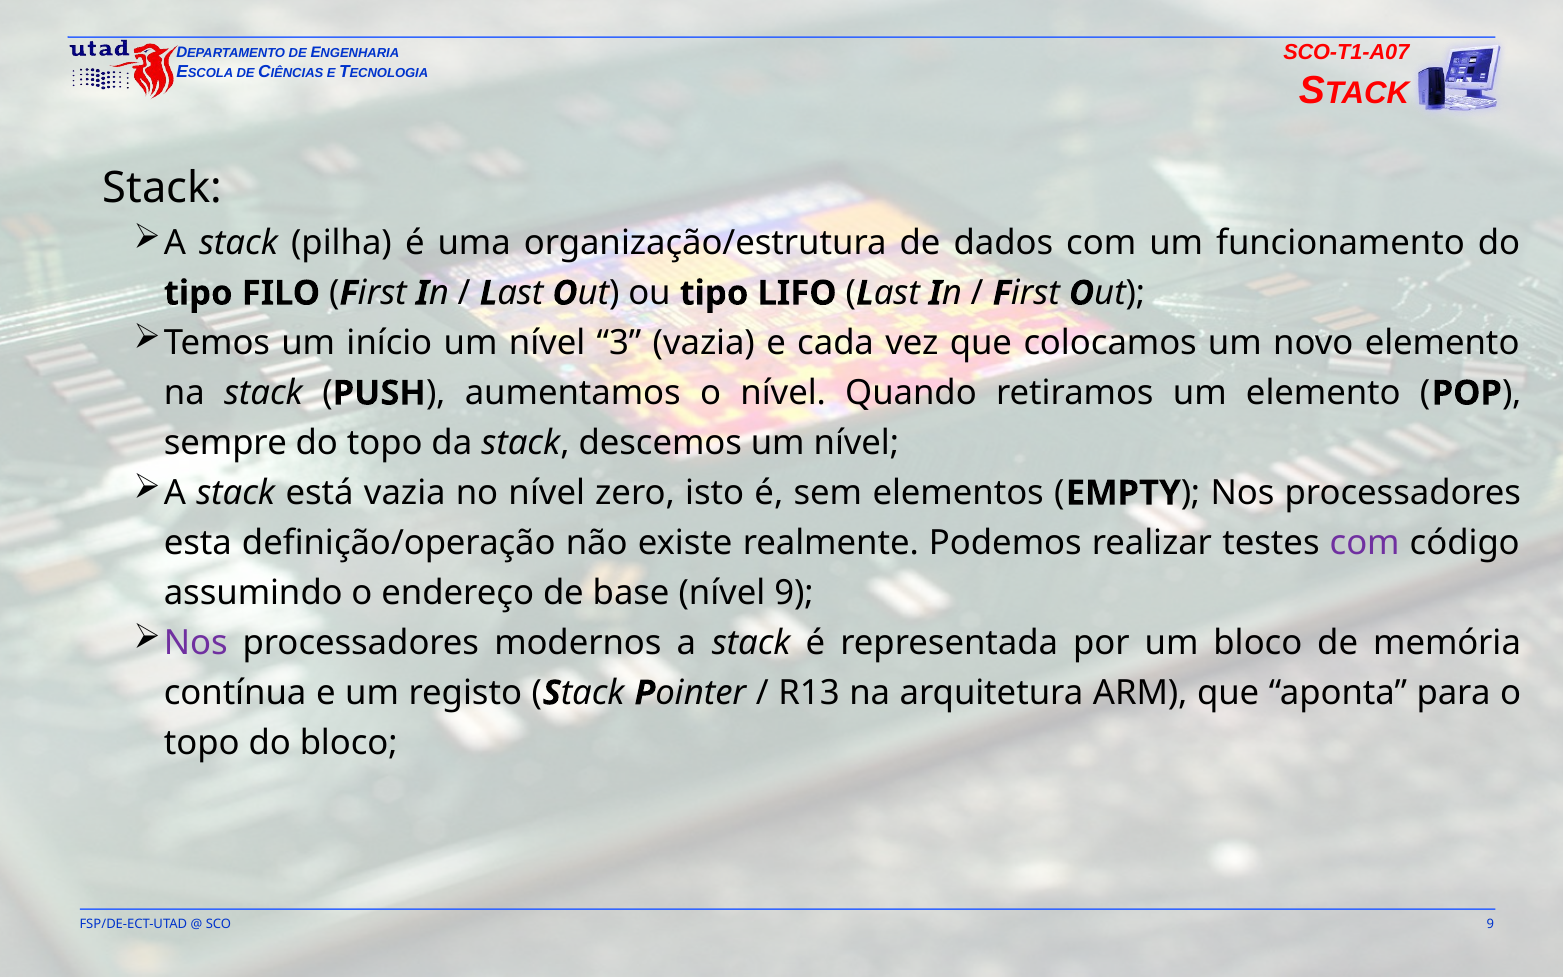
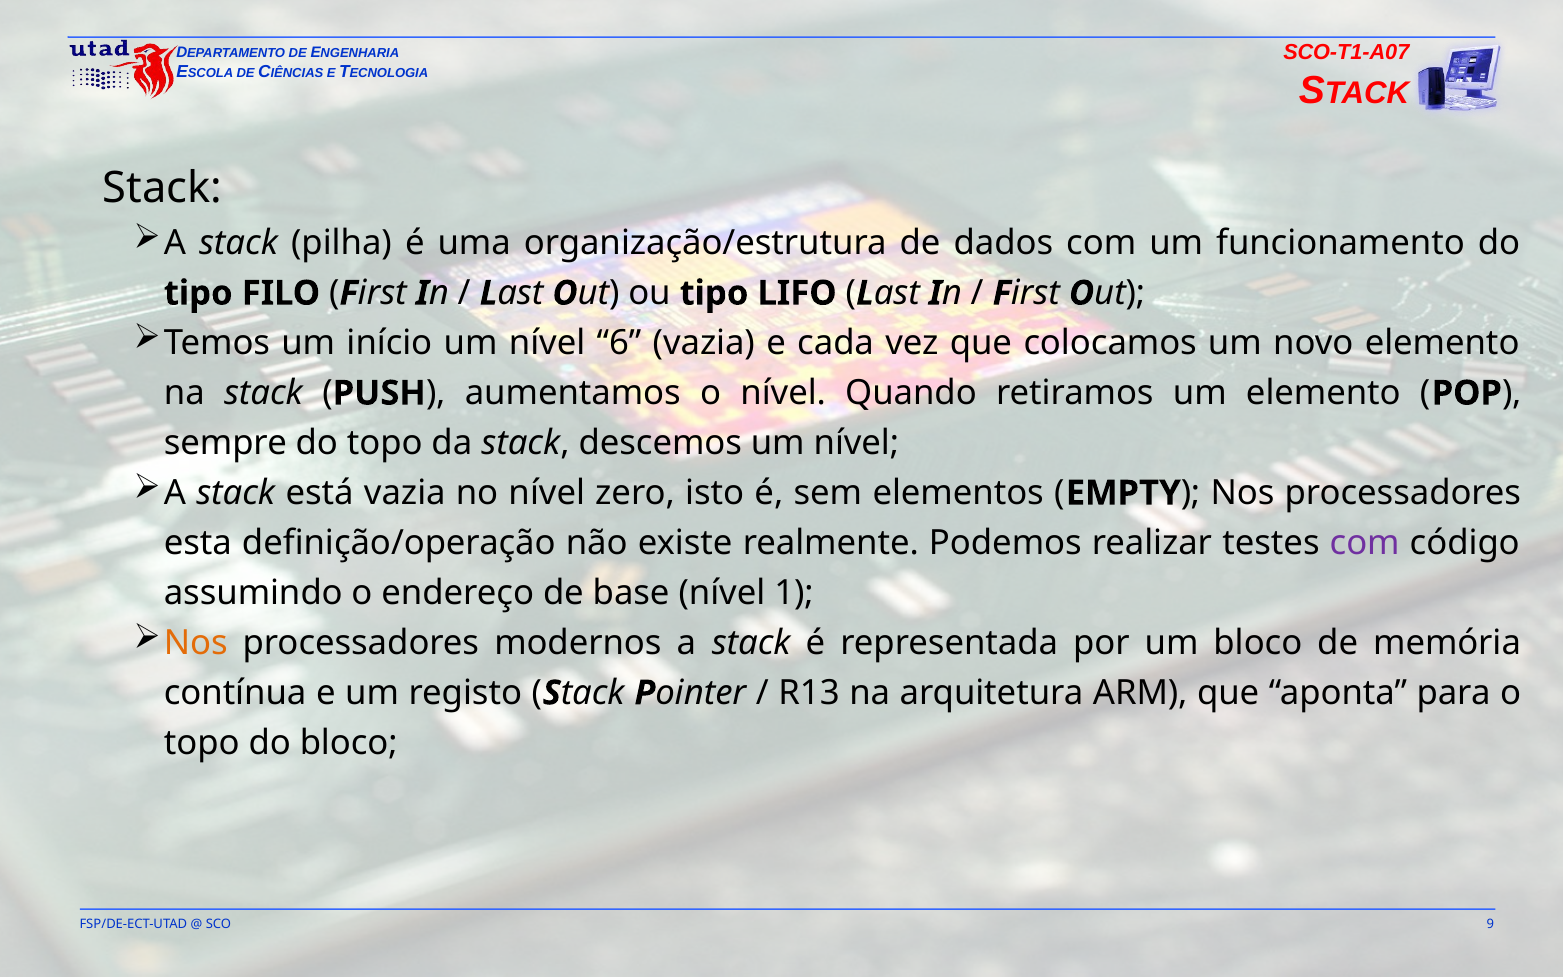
3: 3 -> 6 (619, 343)
nível 9: 9 -> 1 (794, 593)
Nos colour: purple -> orange (196, 643)
